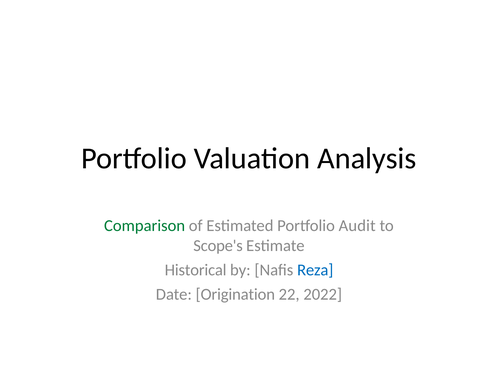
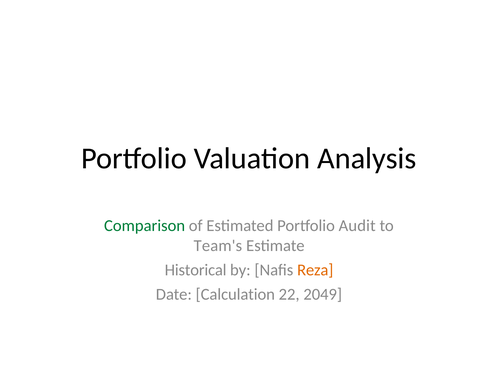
Scope's: Scope's -> Team's (218, 245)
Reza colour: blue -> orange (315, 270)
Origination: Origination -> Calculation (235, 294)
2022: 2022 -> 2049 (323, 294)
